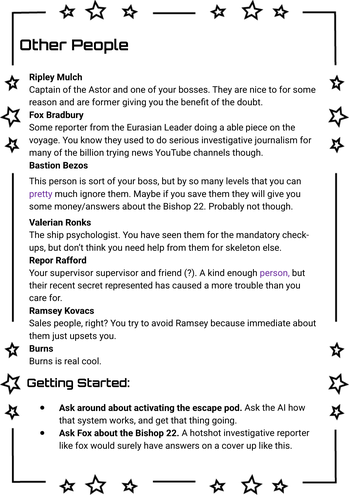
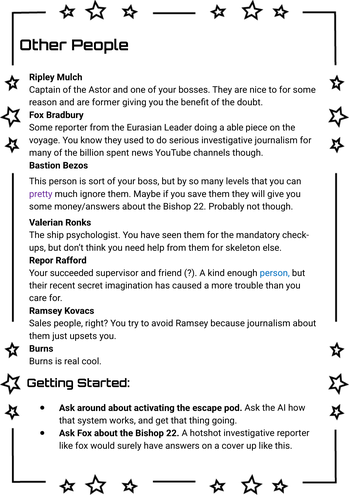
trying: trying -> spent (118, 153)
Your supervisor: supervisor -> succeeded (72, 273)
person colour: purple -> blue (275, 273)
represented: represented -> imagination (129, 286)
because immediate: immediate -> journalism (269, 324)
